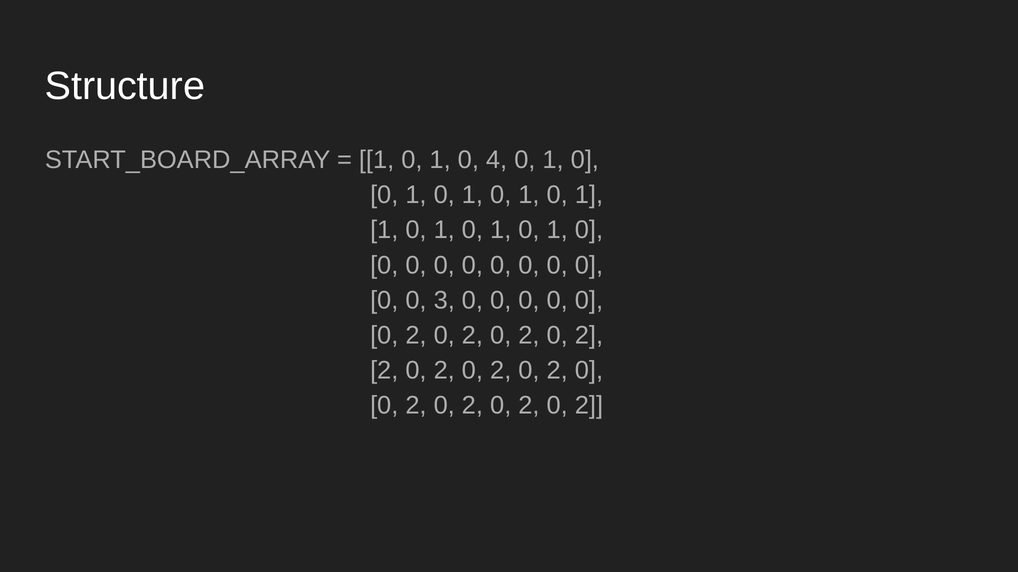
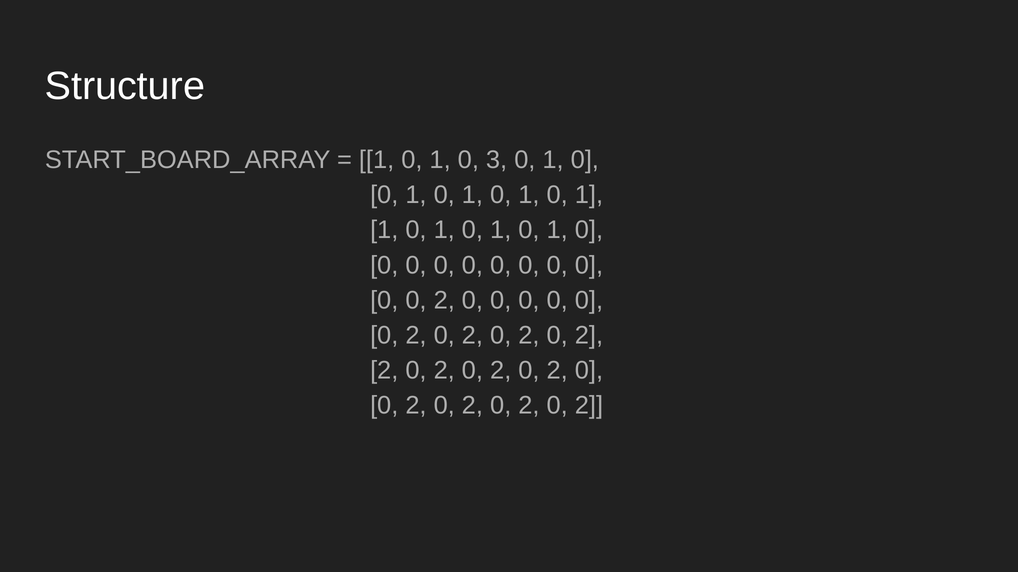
4: 4 -> 3 (497, 160)
3: 3 -> 2 (444, 301)
